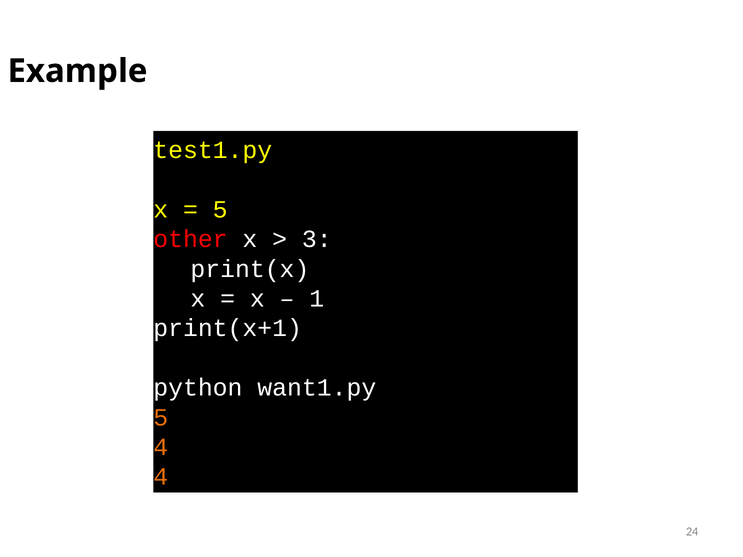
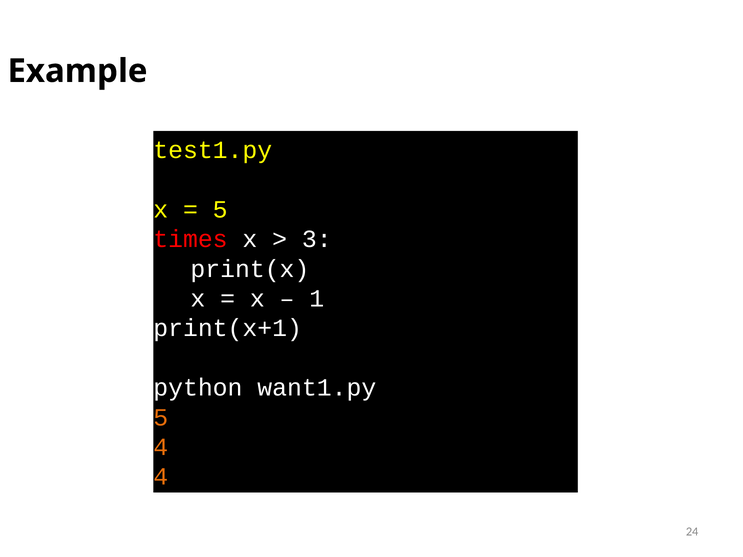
other: other -> times (190, 239)
